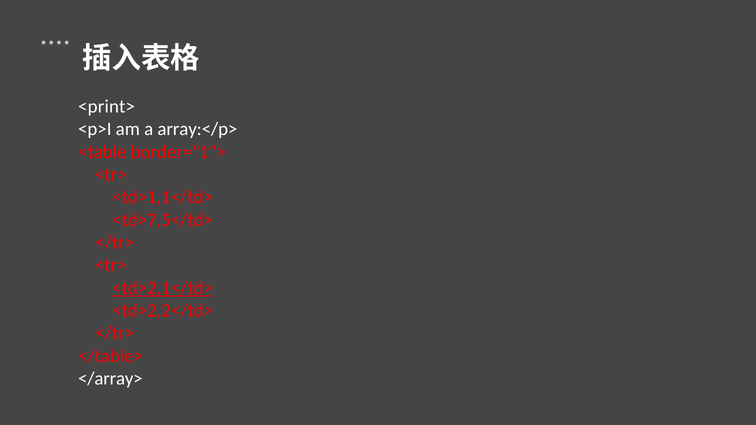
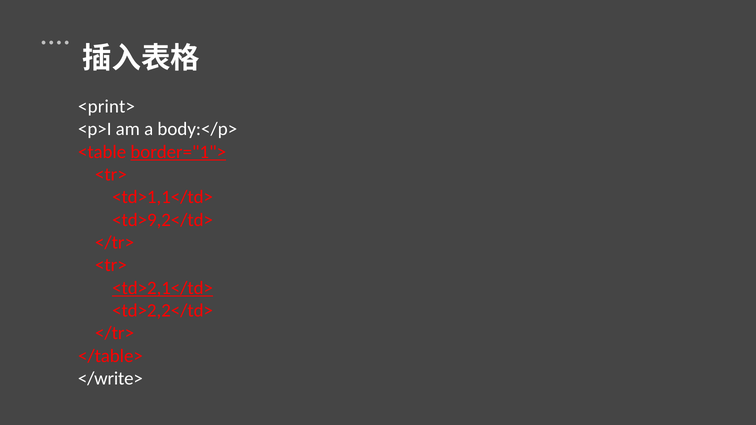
array:</p>: array:</p> -> body:</p> (197, 129)
border="1"> underline: none -> present (178, 152)
<td>7,5</td>: <td>7,5</td> -> <td>9,2</td> (163, 220)
</array>: </array> -> </write> (110, 379)
